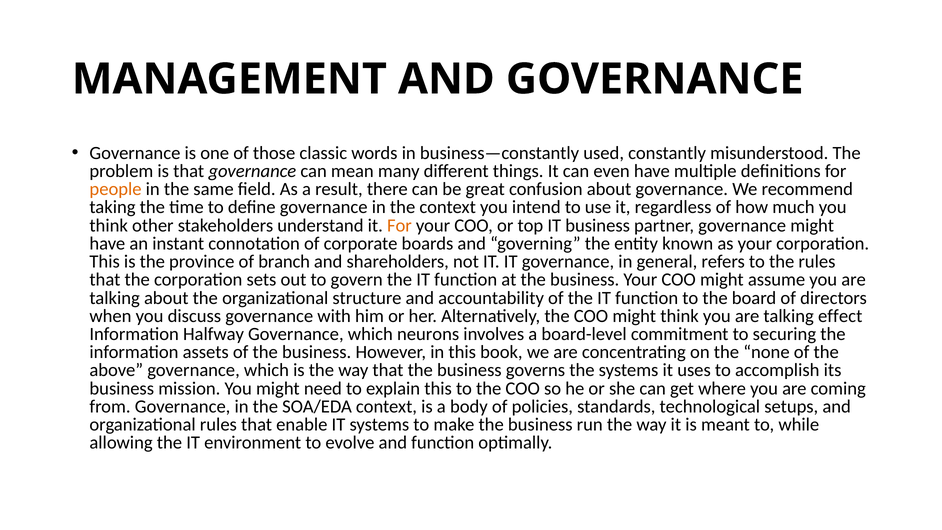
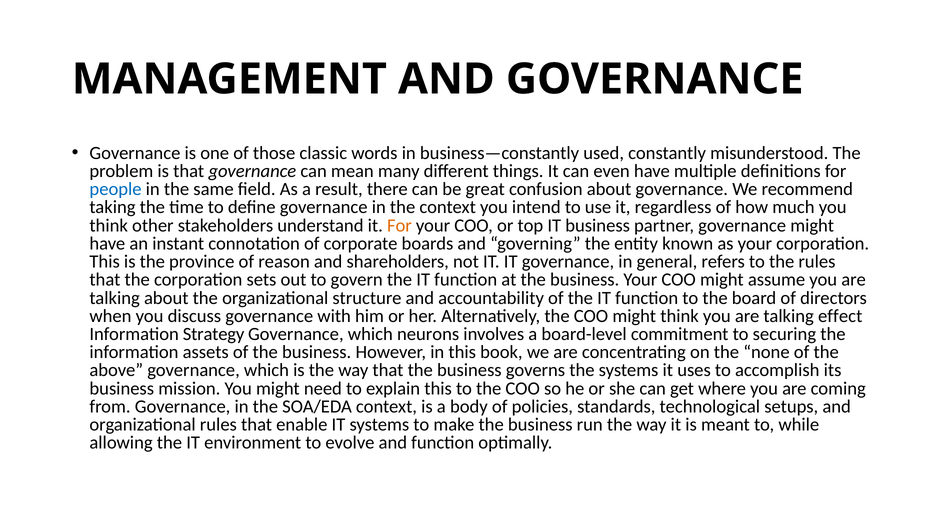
people colour: orange -> blue (116, 189)
branch: branch -> reason (284, 262)
Halfway: Halfway -> Strategy (214, 334)
